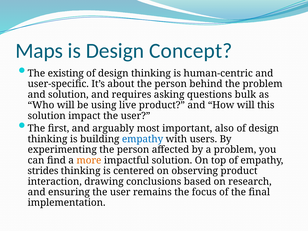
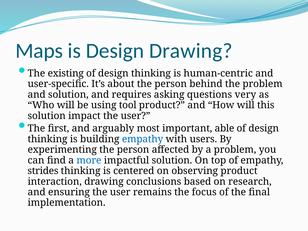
Design Concept: Concept -> Drawing (191, 51)
bulk: bulk -> very (245, 95)
live: live -> tool (128, 105)
also: also -> able (224, 128)
more colour: orange -> blue (89, 160)
